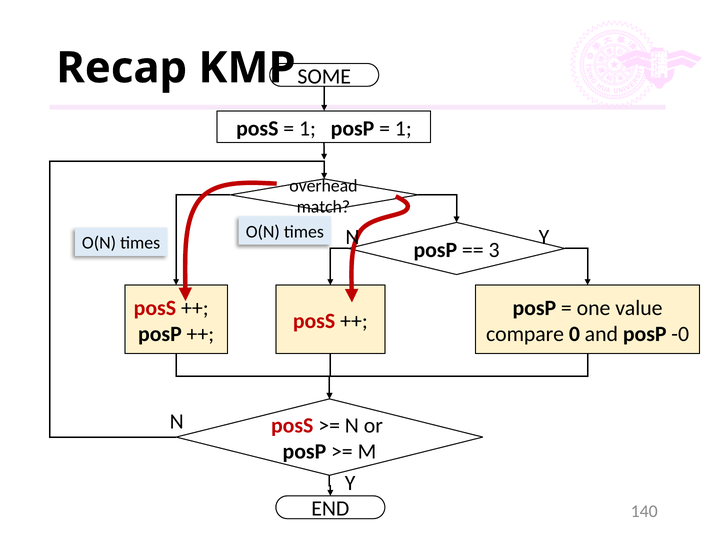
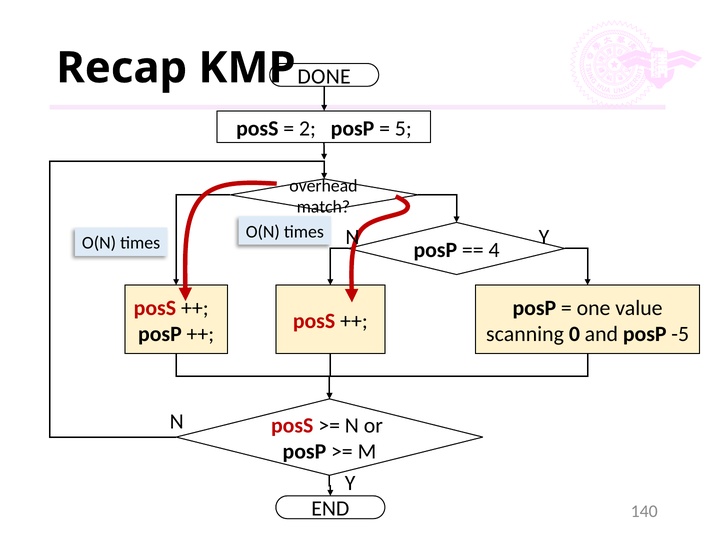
SOME: SOME -> DONE (324, 76)
1: 1 -> 2 (307, 128)
1: 1 -> 5 (403, 128)
3: 3 -> 4 (494, 250)
compare: compare -> scanning (525, 334)
-0: -0 -> -5 (680, 334)
